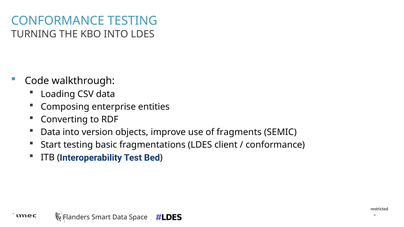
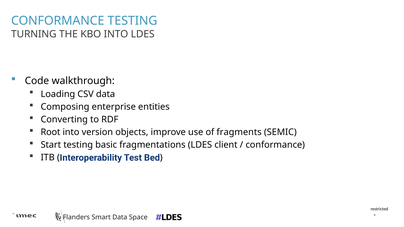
Data: Data -> Root (50, 132)
